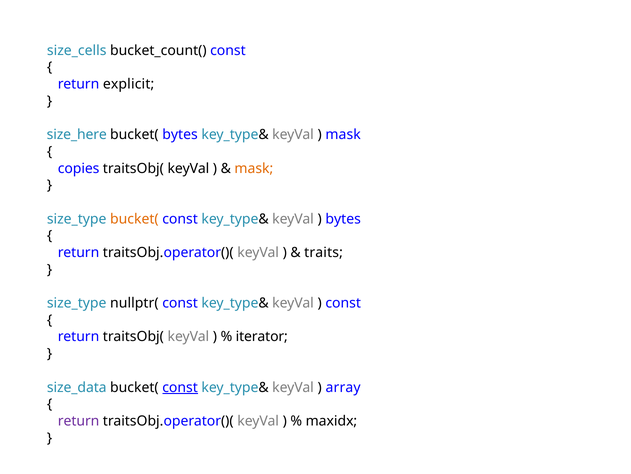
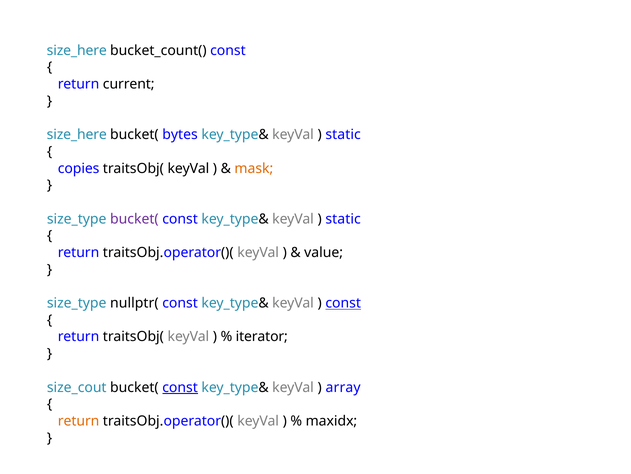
size_cells: size_cells -> size_here (77, 50)
explicit: explicit -> current (129, 84)
mask: mask -> static (343, 134)
bucket( colour: orange -> purple (134, 219)
bytes: bytes -> static (343, 219)
traits: traits -> value (324, 252)
const underline: none -> present (343, 303)
size_data: size_data -> size_cout (77, 387)
return colour: purple -> orange (79, 420)
